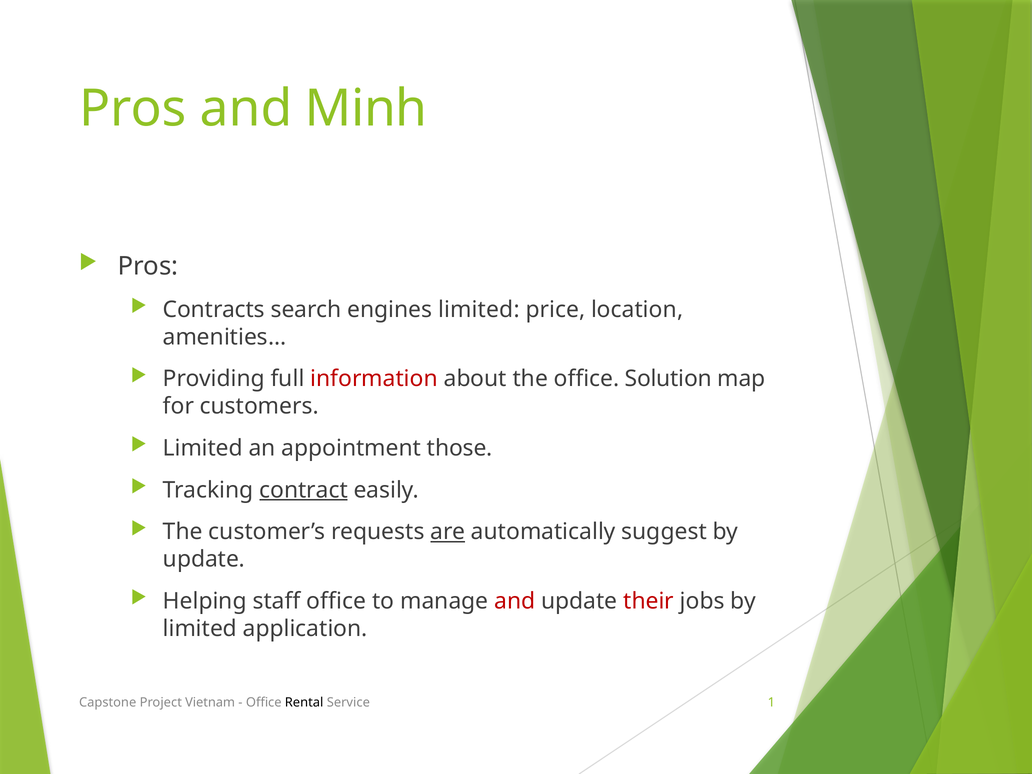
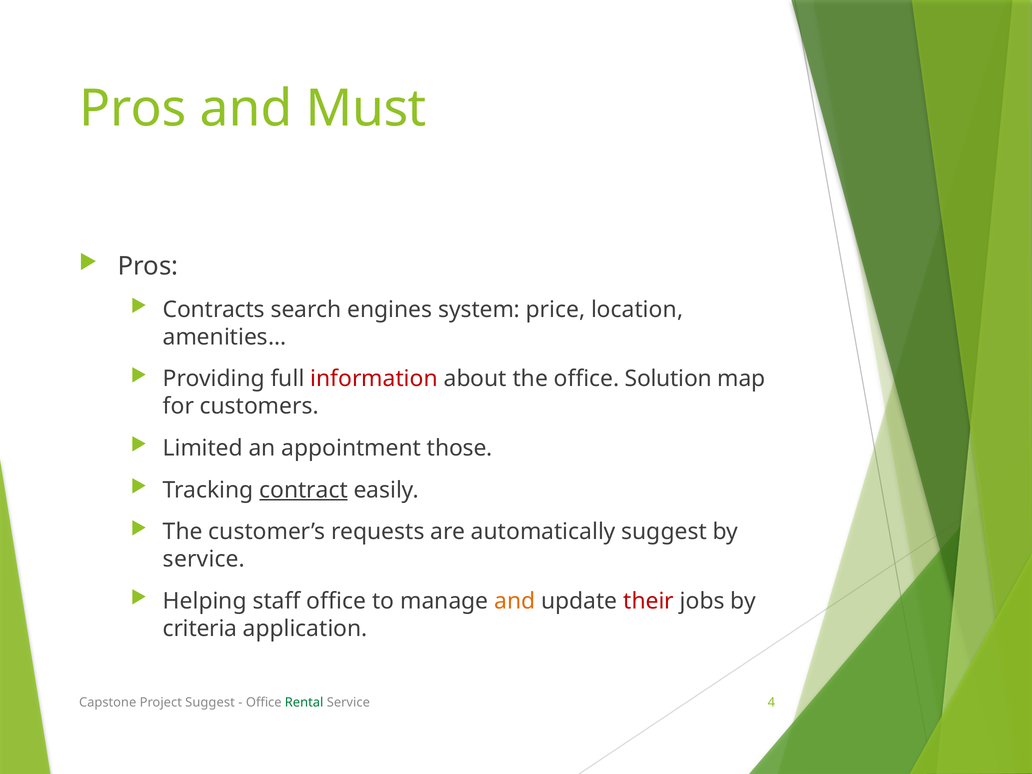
Minh: Minh -> Must (366, 109)
engines limited: limited -> system (479, 310)
are underline: present -> none (448, 532)
update: update -> service (204, 559)
and colour: red -> orange (515, 601)
limited: limited -> criteria (200, 629)
Project Vietnam: Vietnam -> Suggest (210, 702)
Rental colour: black -> green (304, 702)
1: 1 -> 4 (771, 702)
